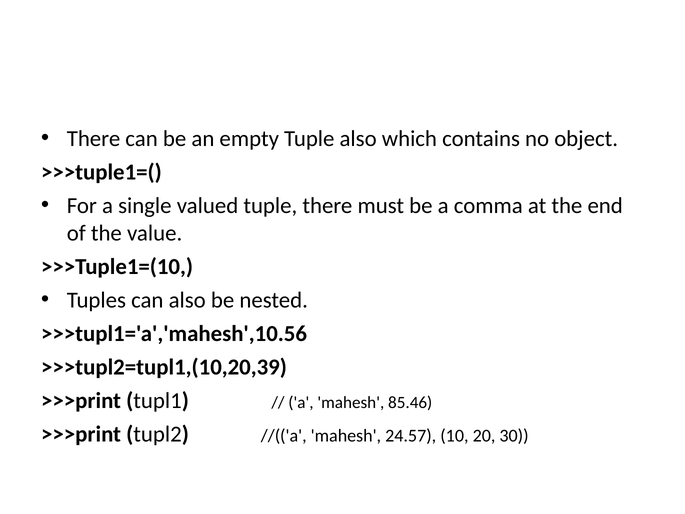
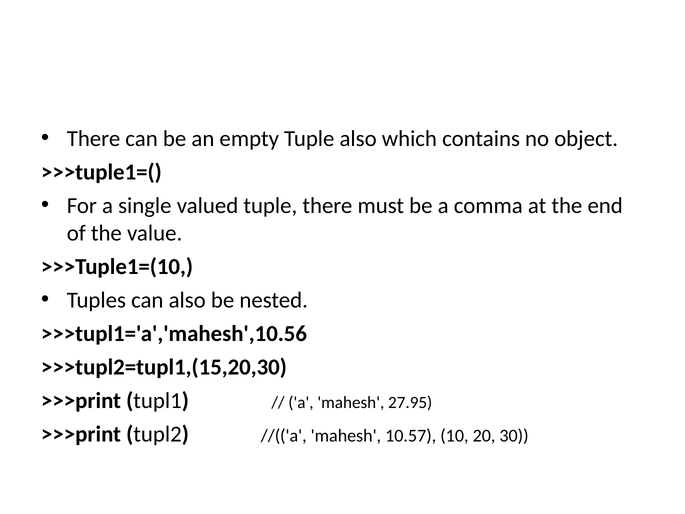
>>>tupl2=tupl1,(10,20,39: >>>tupl2=tupl1,(10,20,39 -> >>>tupl2=tupl1,(15,20,30 (164, 367)
85.46: 85.46 -> 27.95 (410, 402)
24.57: 24.57 -> 10.57 (411, 436)
